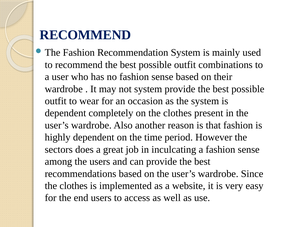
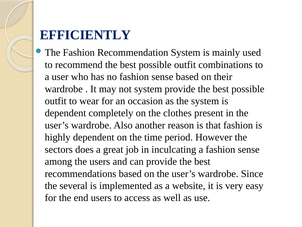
RECOMMEND: RECOMMEND -> EFFICIENTLY (85, 35)
clothes: clothes -> several (74, 185)
